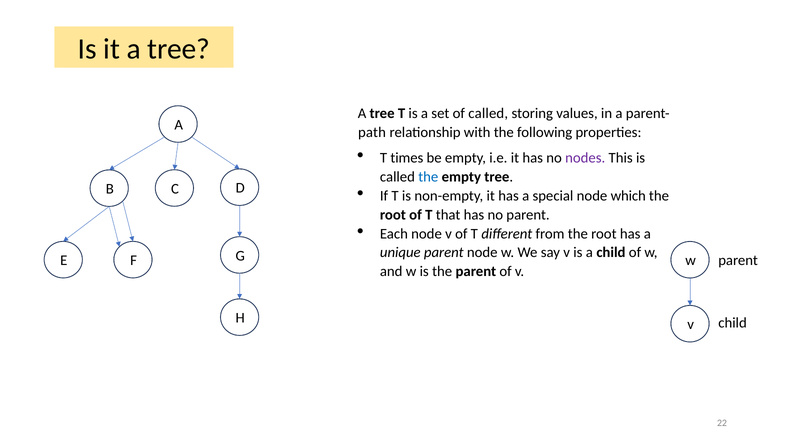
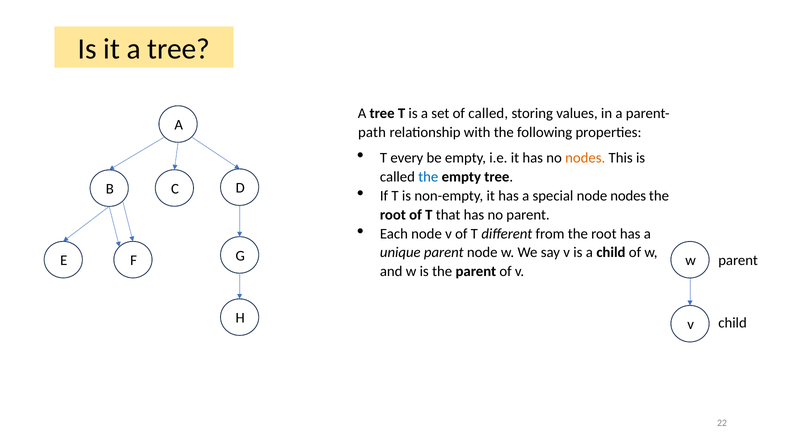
times: times -> every (407, 158)
nodes colour: purple -> orange (585, 158)
node which: which -> nodes (628, 196)
